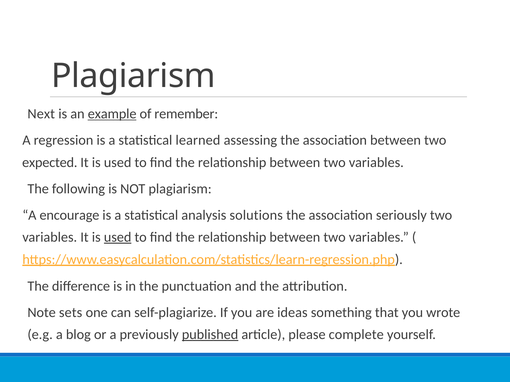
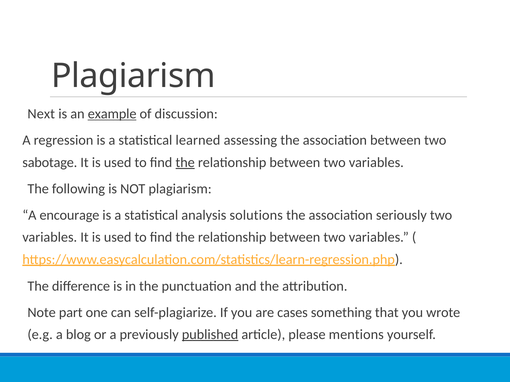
remember: remember -> discussion (186, 114)
expected: expected -> sabotage (50, 163)
the underline: none -> present (185, 163)
used underline: present -> none (118, 237)
sets: sets -> part (71, 313)
ideas: ideas -> cases (292, 313)
complete: complete -> mentions (356, 335)
